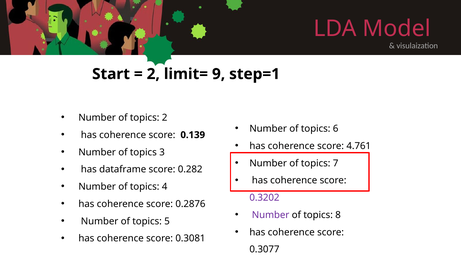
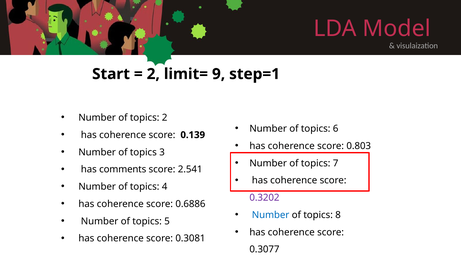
4.761: 4.761 -> 0.803 (359, 146)
dataframe: dataframe -> comments (123, 170)
0.282: 0.282 -> 2.541 (190, 170)
0.2876: 0.2876 -> 0.6886 (190, 204)
Number colour: purple -> blue (271, 215)
